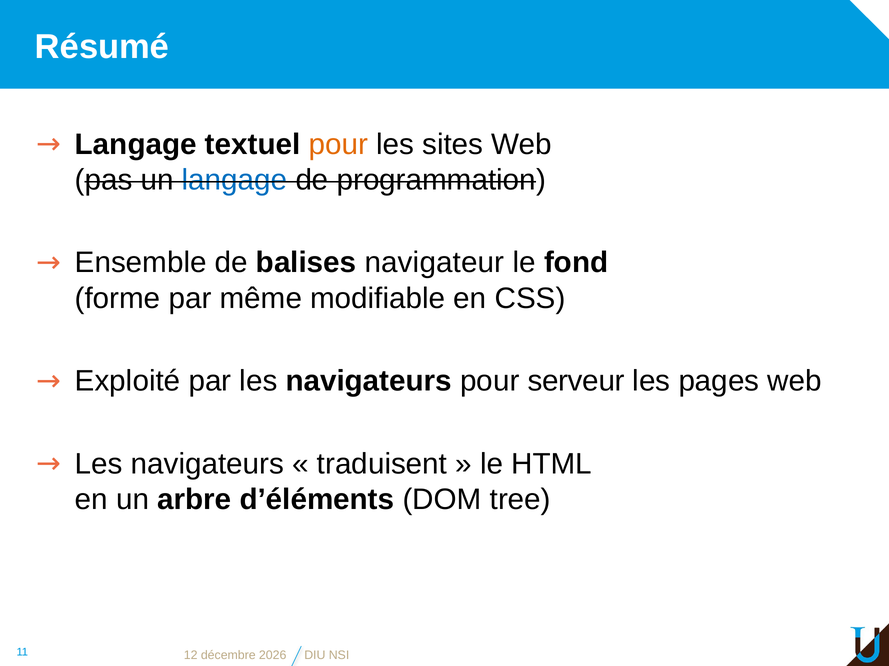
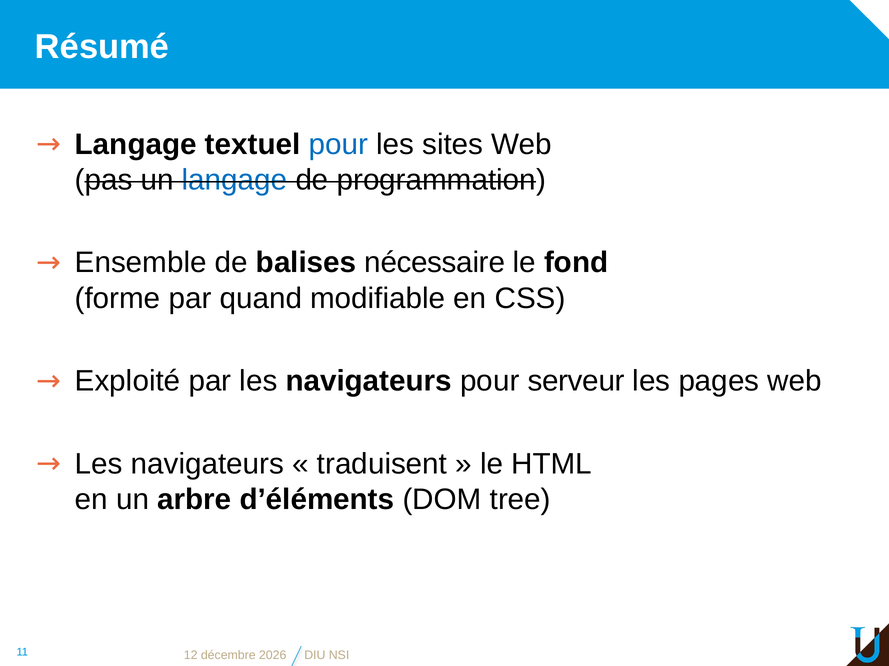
pour colour: orange -> blue (338, 144)
navigateur: navigateur -> nécessaire (435, 263)
même: même -> quand (261, 299)
